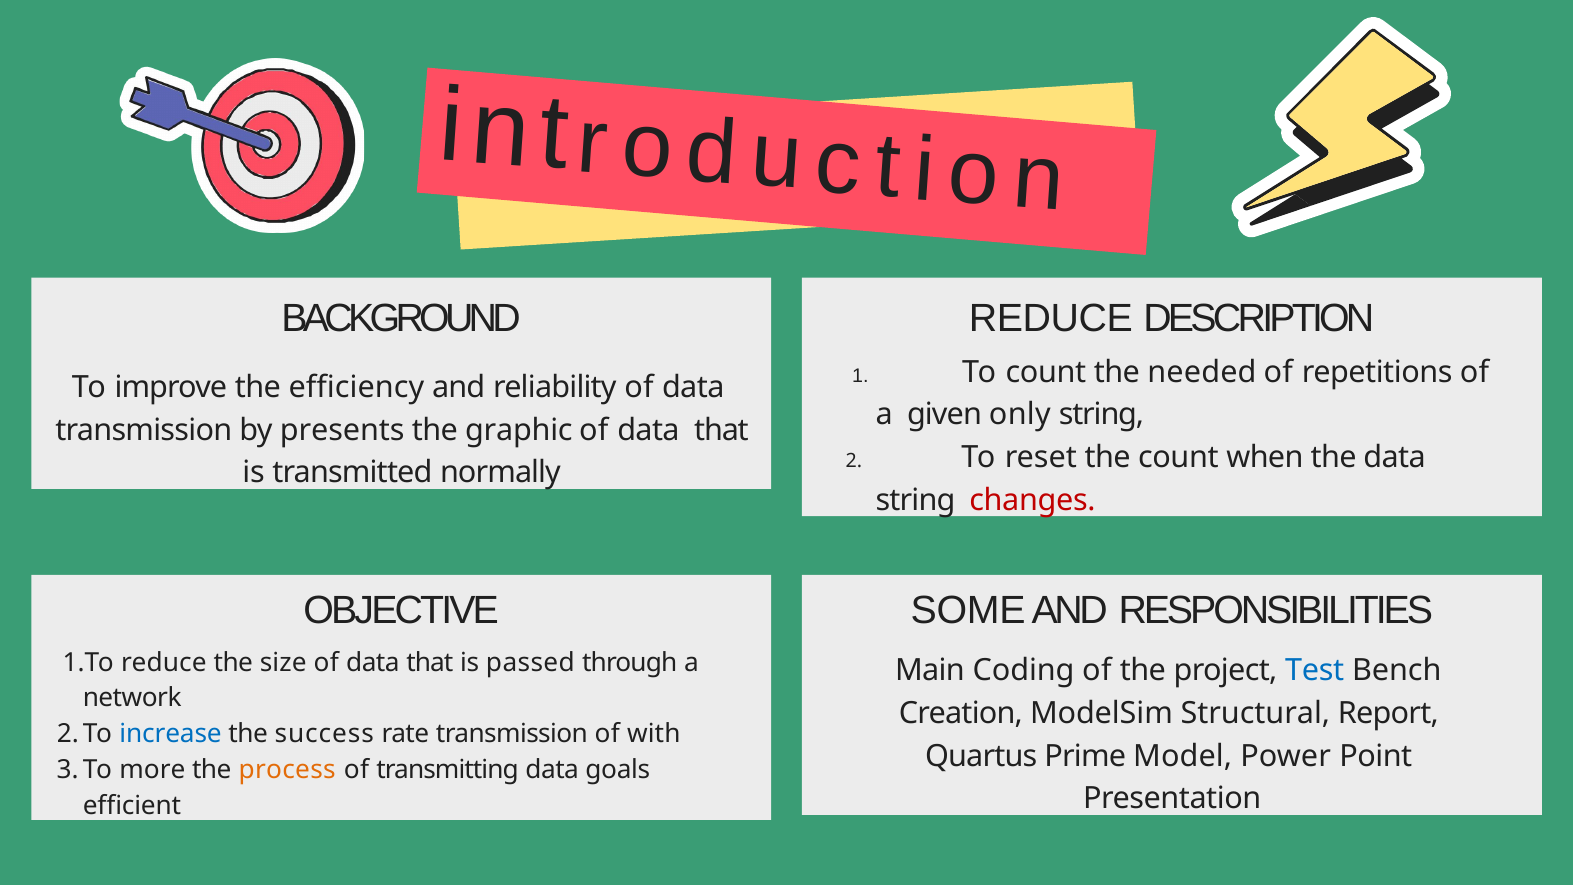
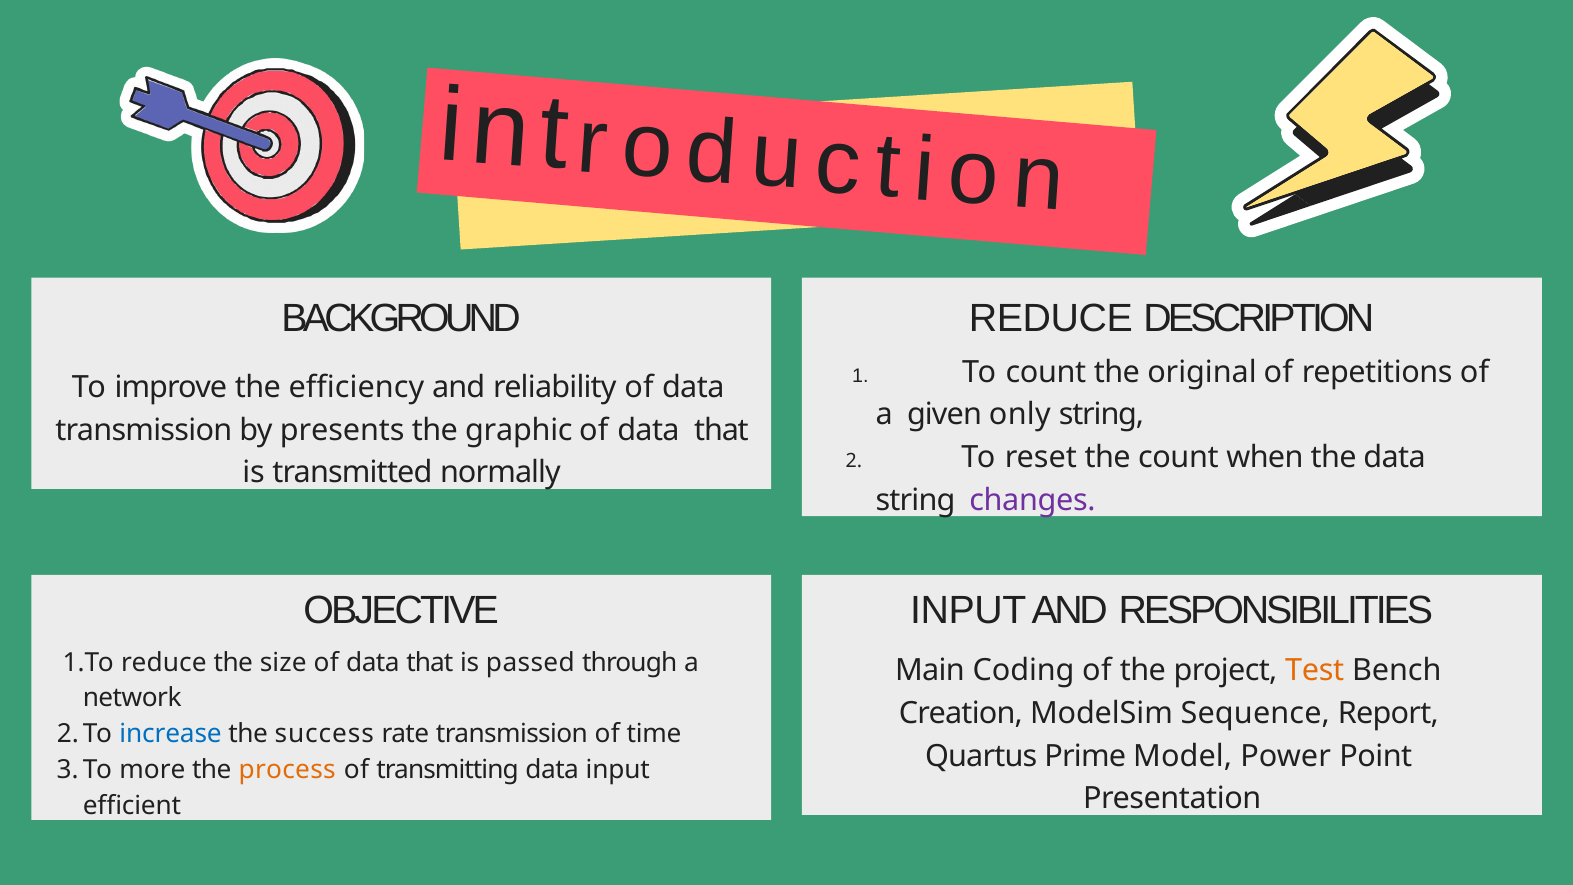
needed: needed -> original (1202, 372)
changes colour: red -> purple (1032, 500)
SOME: SOME -> INPUT (968, 610)
Test colour: blue -> orange (1315, 671)
Structural: Structural -> Sequence (1255, 713)
with: with -> time (654, 734)
data goals: goals -> input (618, 770)
